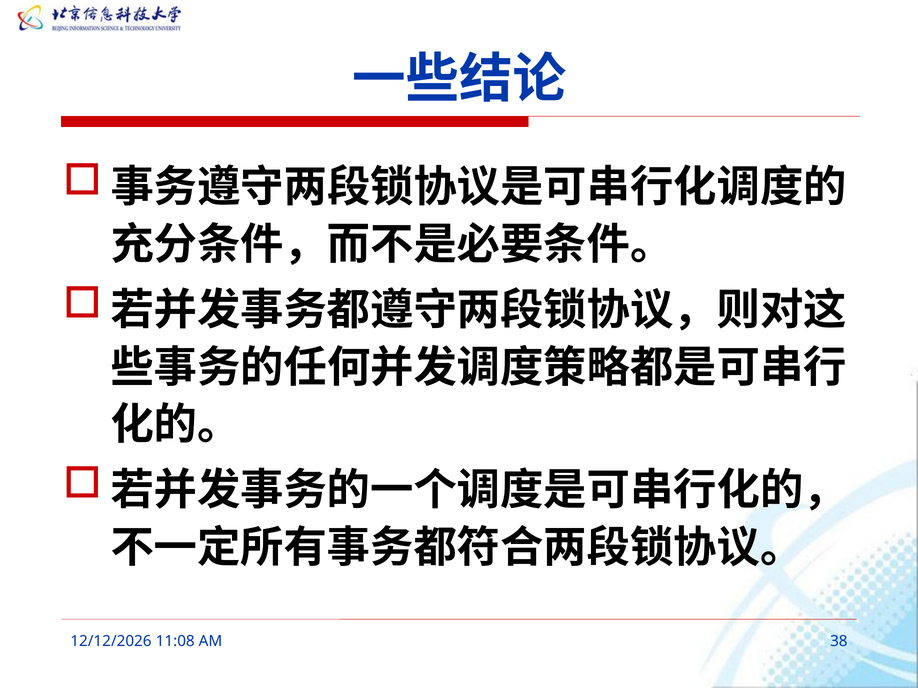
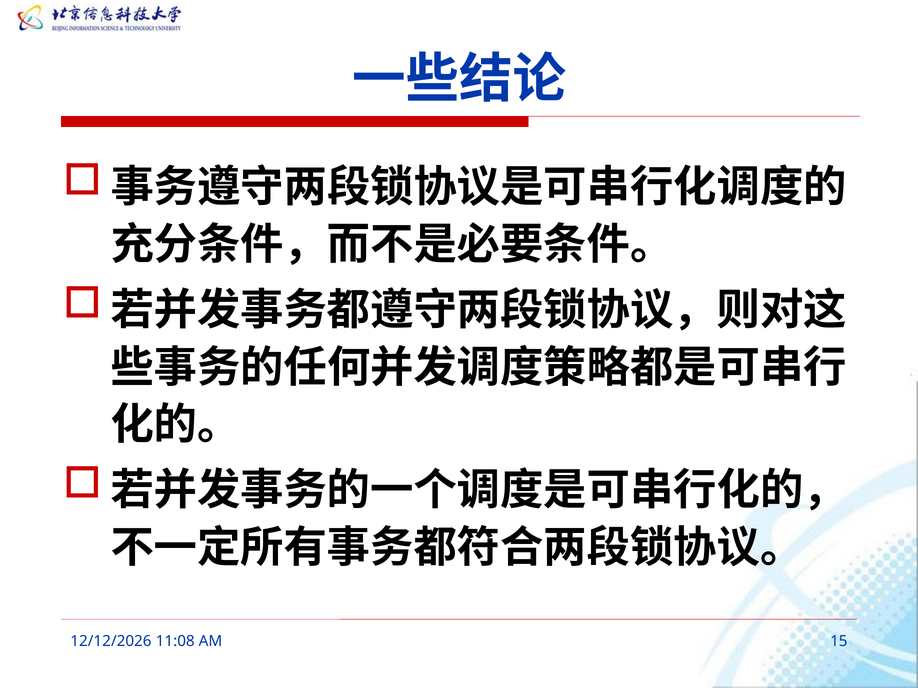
38: 38 -> 15 (839, 642)
